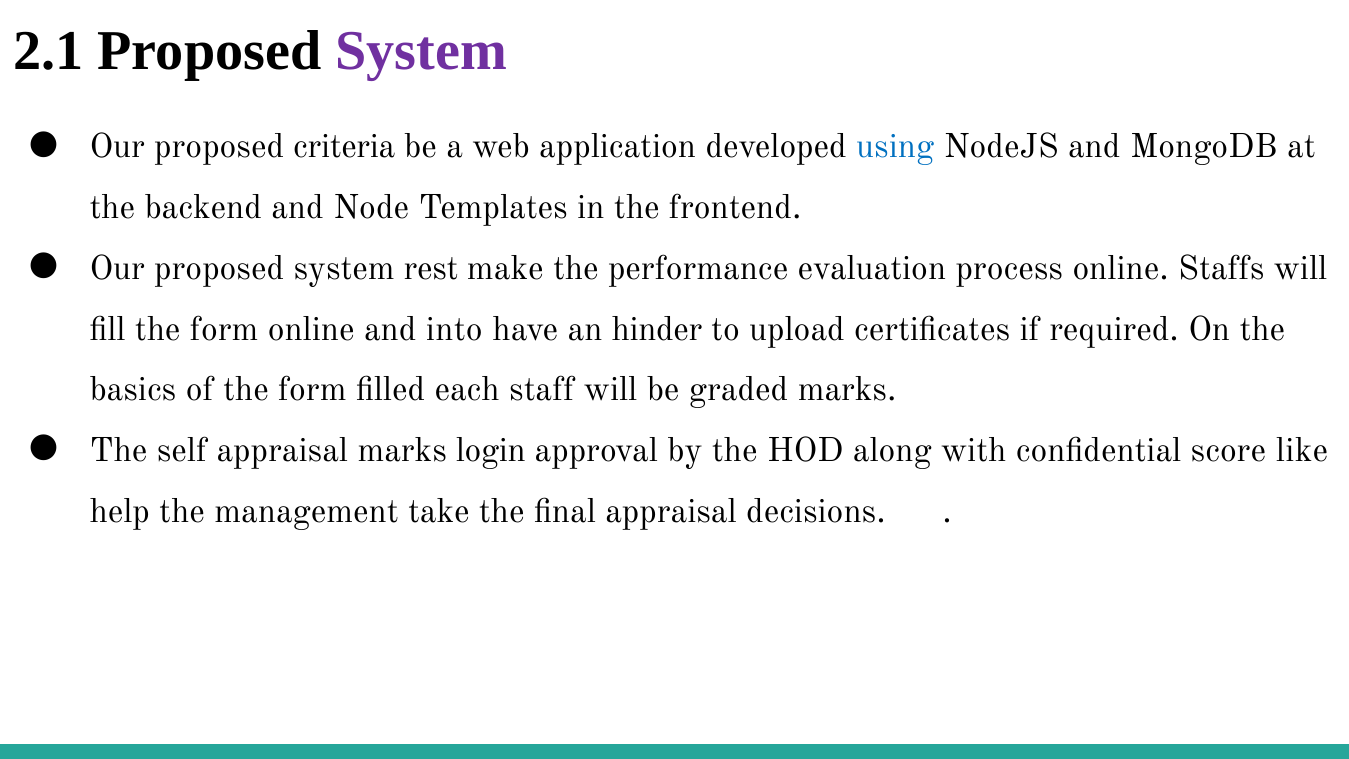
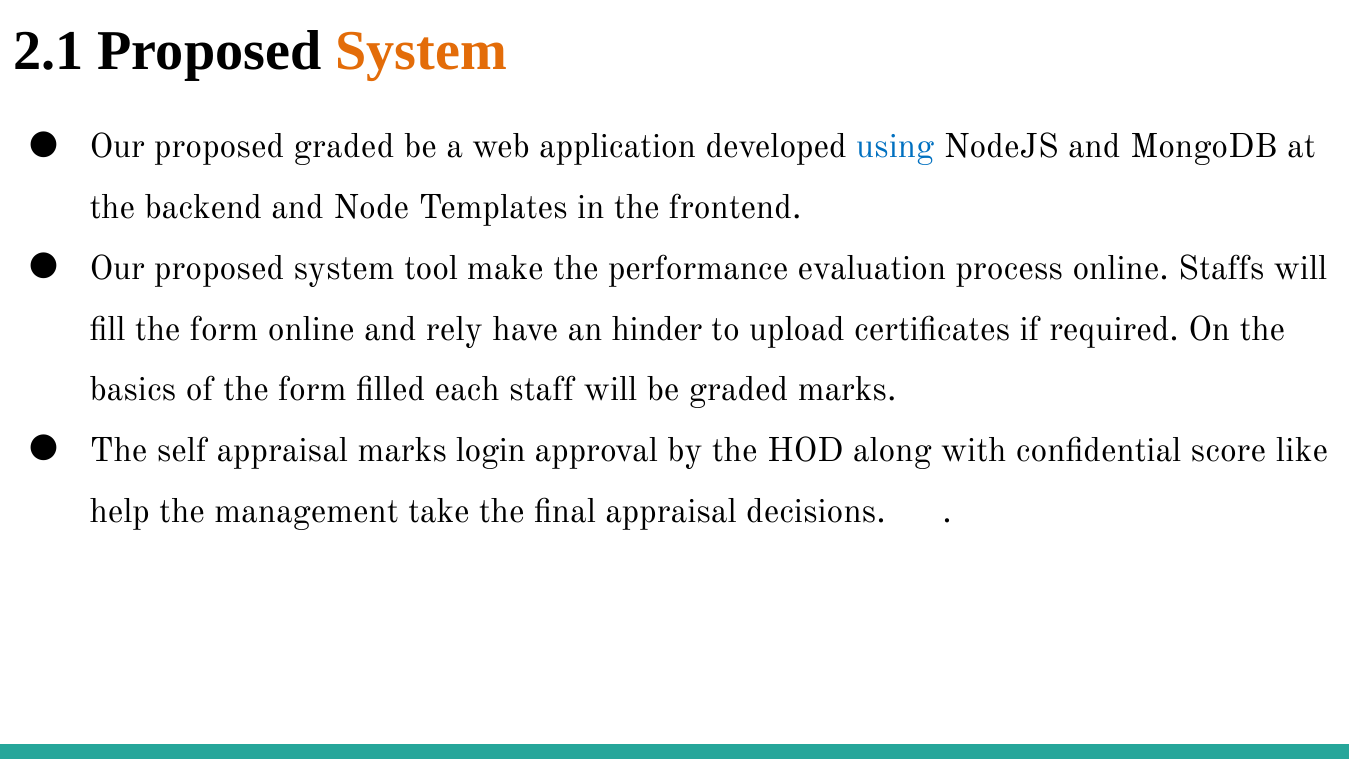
System colour: purple -> orange (421, 51)
proposed criteria: criteria -> graded (344, 147)
rest: rest -> tool (431, 268)
into: into -> rely (454, 329)
